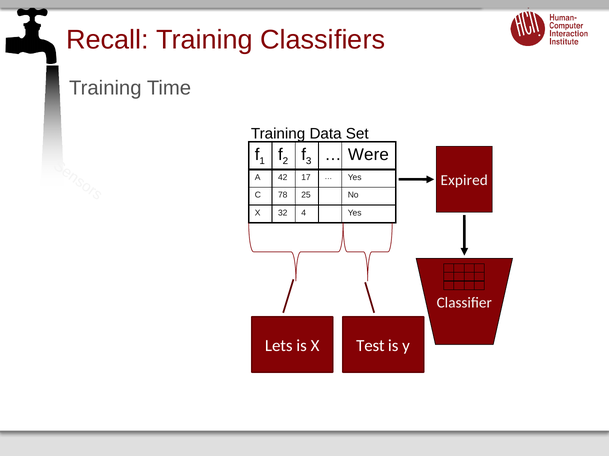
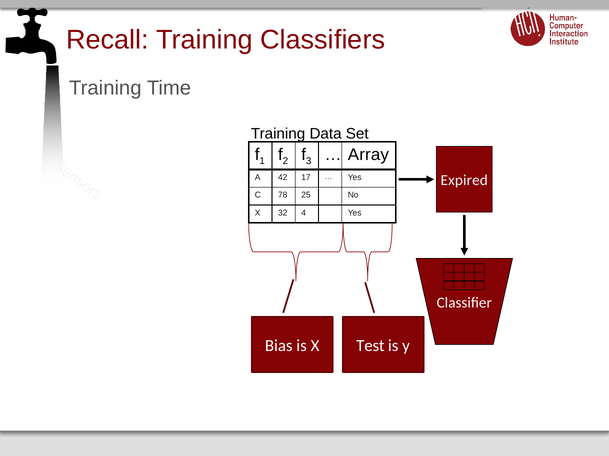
Were: Were -> Array (368, 155)
Lets: Lets -> Bias (279, 346)
